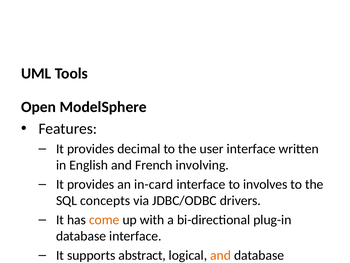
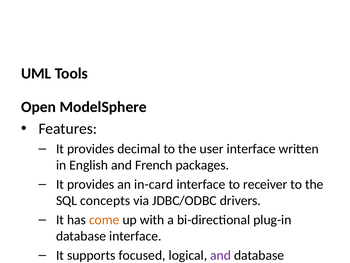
involving: involving -> packages (202, 165)
involves: involves -> receiver (265, 184)
abstract: abstract -> focused (142, 255)
and colour: orange -> purple (221, 255)
